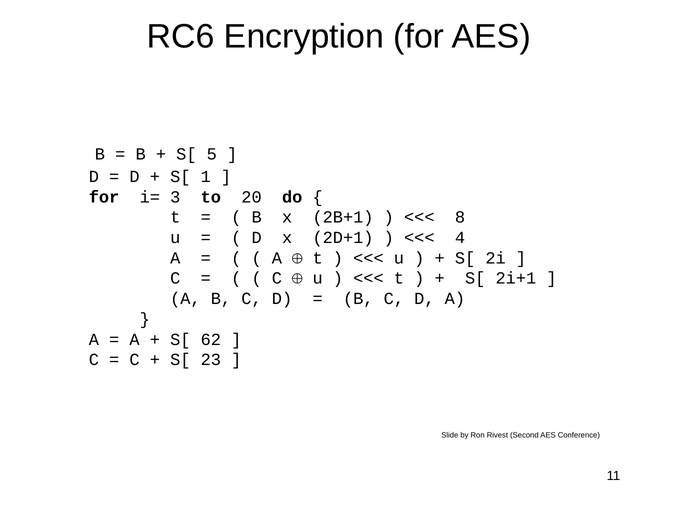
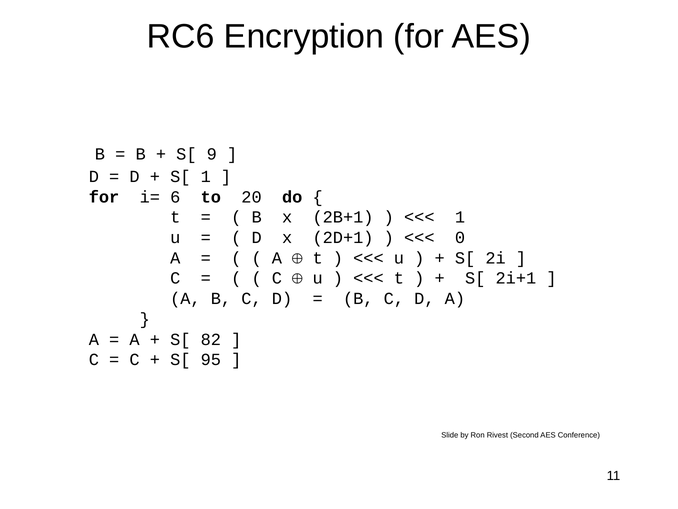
5: 5 -> 9 (212, 154)
3: 3 -> 6 (175, 197)
8: 8 -> 1 (460, 217)
4: 4 -> 0 (460, 237)
62: 62 -> 82 (211, 339)
23: 23 -> 95 (211, 359)
